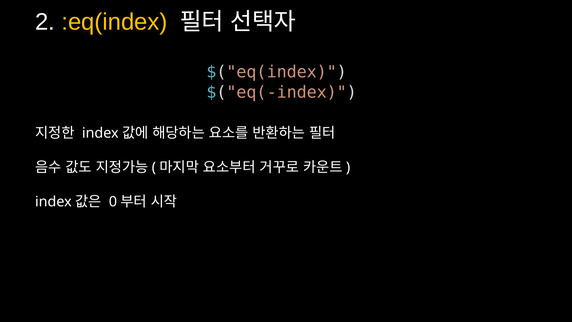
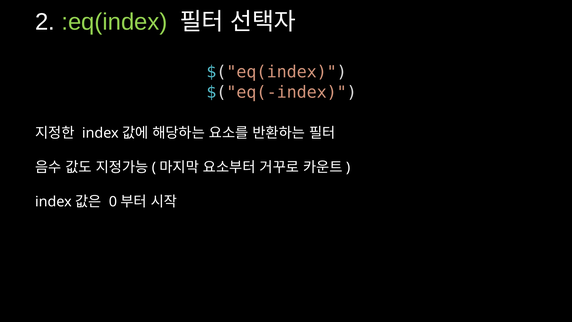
:eq(index colour: yellow -> light green (114, 22)
